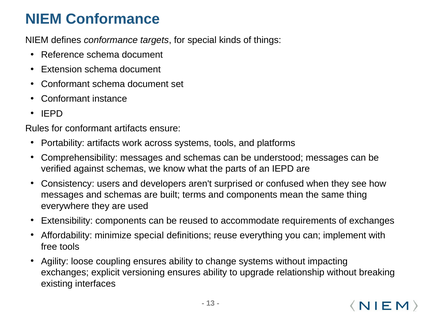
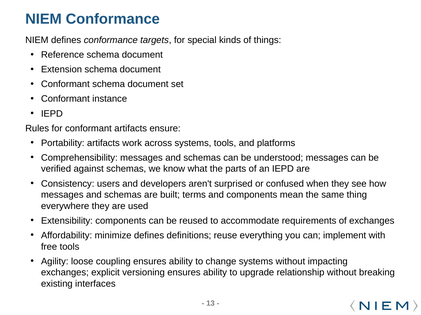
minimize special: special -> defines (149, 236)
